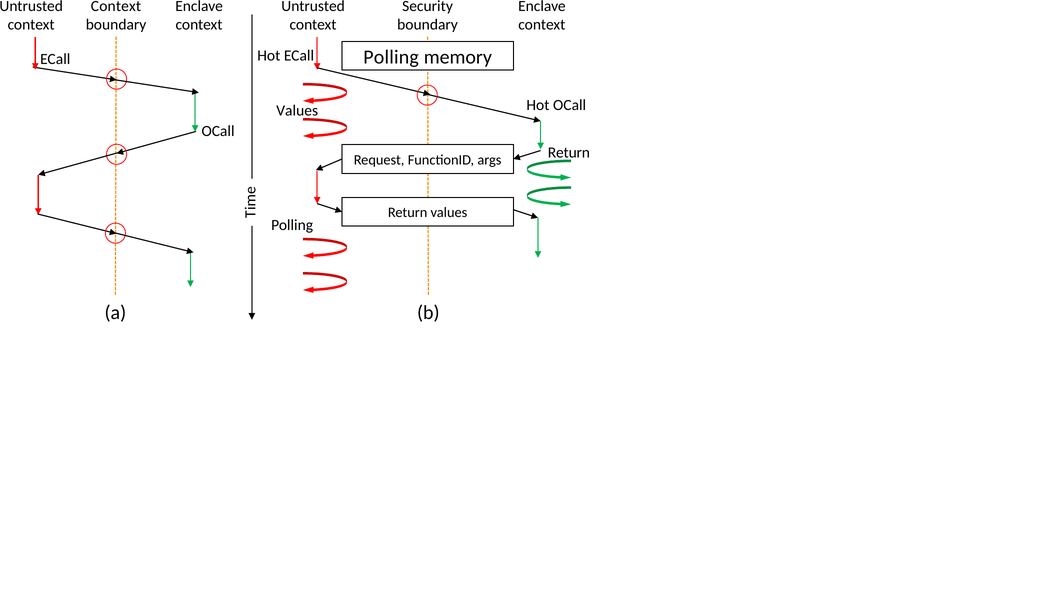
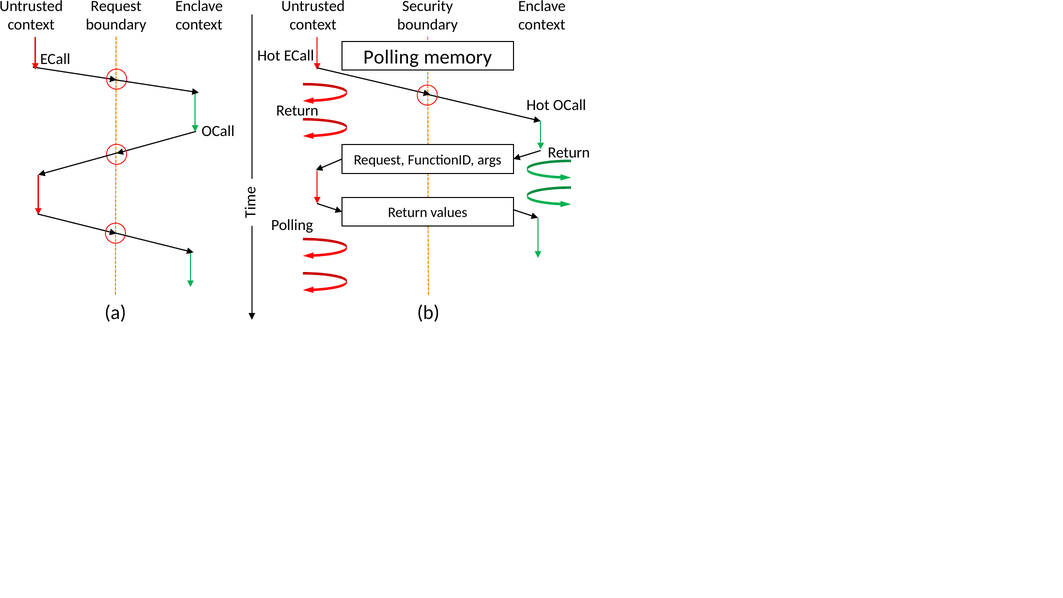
Context: Context -> Request (116, 6)
Values: Values -> Return (297, 111)
